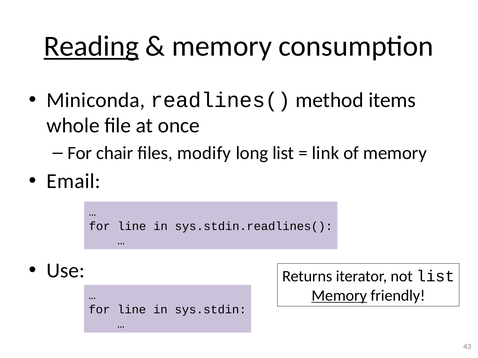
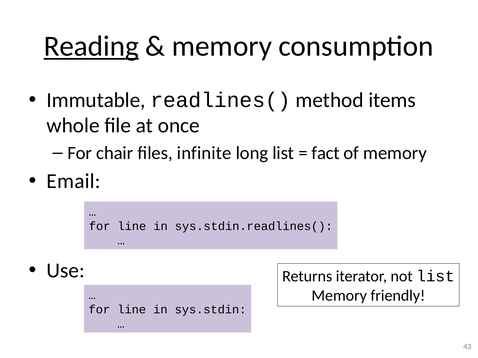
Miniconda: Miniconda -> Immutable (96, 100)
modify: modify -> infinite (204, 153)
link: link -> fact (326, 153)
Memory underline: present -> none (339, 296)
